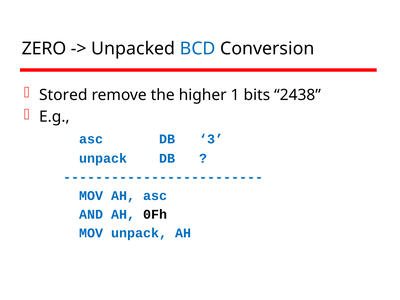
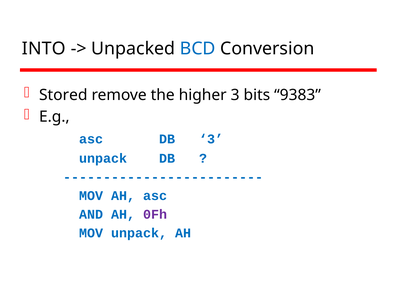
ZERO: ZERO -> INTO (44, 49)
higher 1: 1 -> 3 (235, 95)
2438: 2438 -> 9383 (298, 95)
0Fh colour: black -> purple (155, 214)
